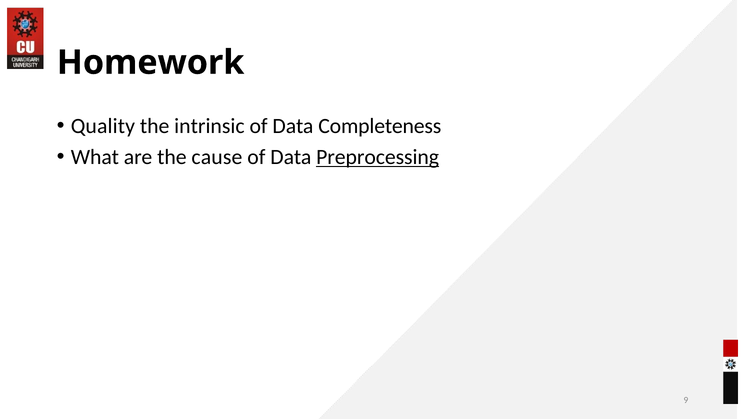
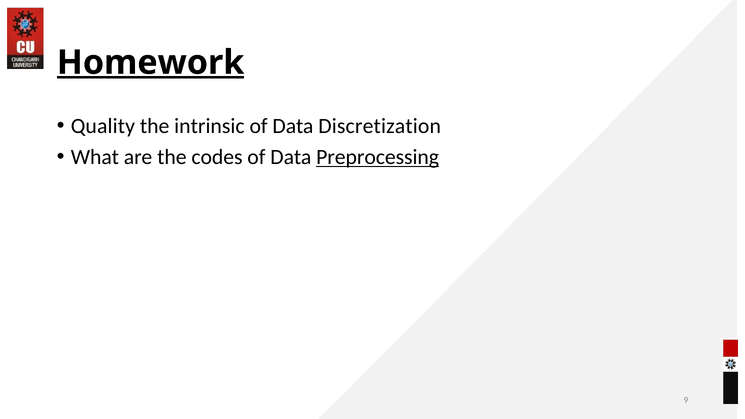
Homework underline: none -> present (151, 63)
Completeness: Completeness -> Discretization (380, 126)
cause: cause -> codes (217, 157)
